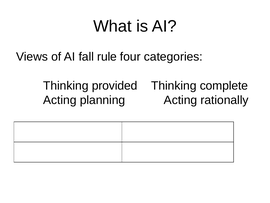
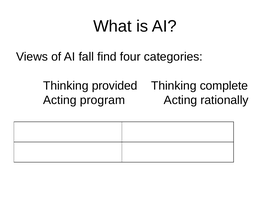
rule: rule -> find (107, 57)
planning: planning -> program (102, 100)
